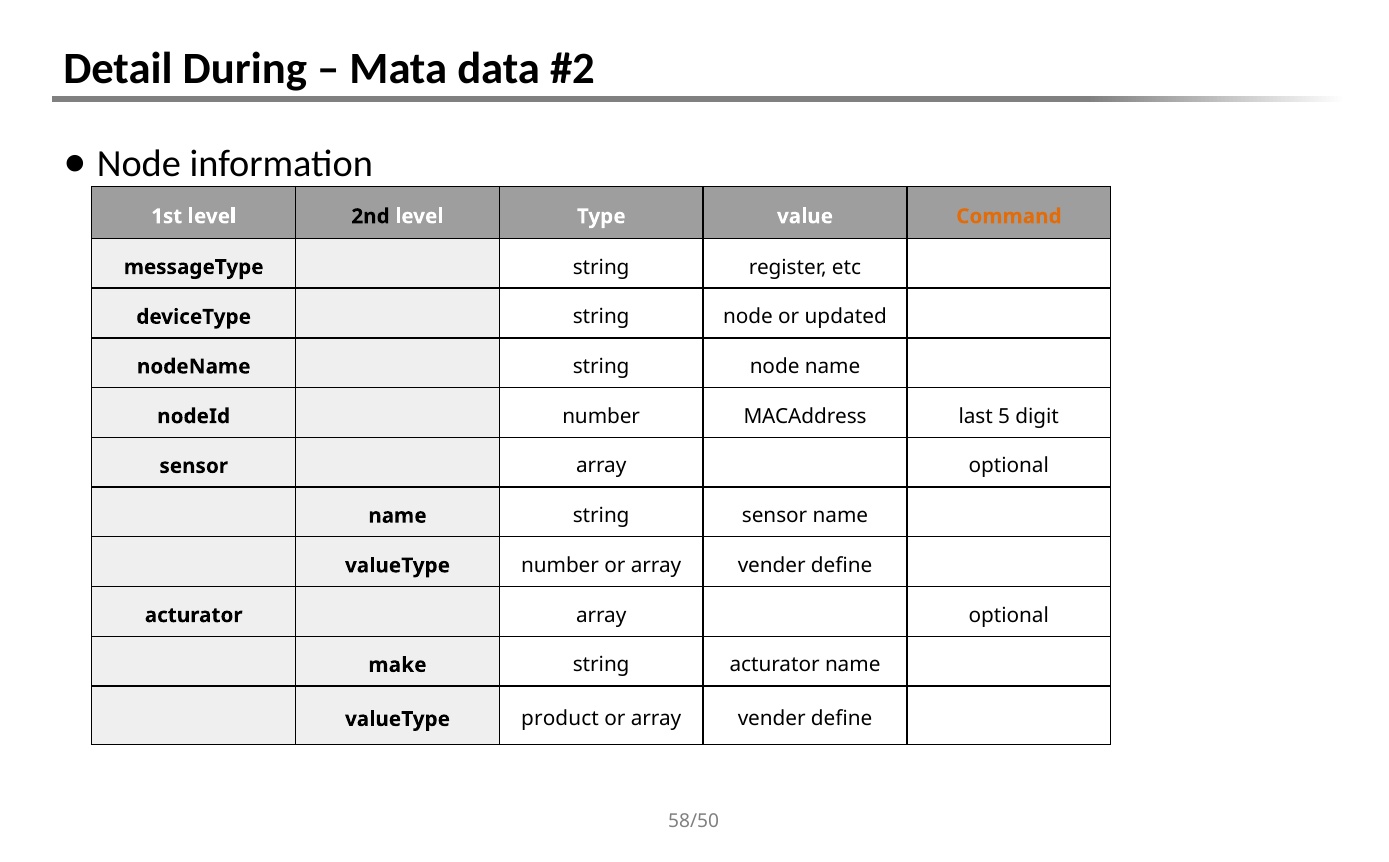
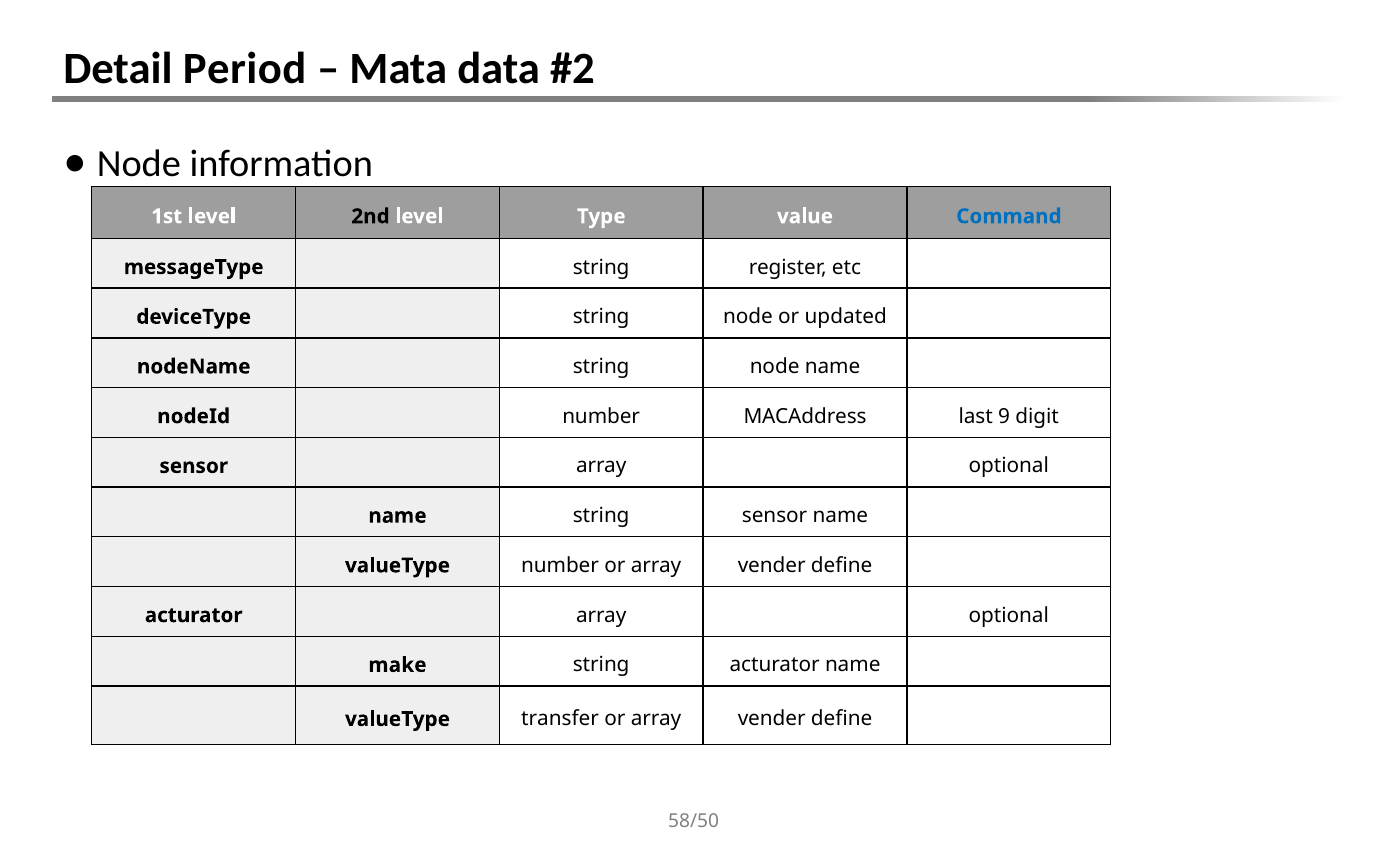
During: During -> Period (245, 68)
Command colour: orange -> blue (1009, 216)
5: 5 -> 9 (1004, 416)
product: product -> transfer (560, 719)
